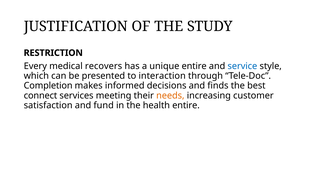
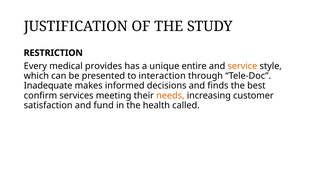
recovers: recovers -> provides (104, 66)
service colour: blue -> orange (242, 66)
Completion: Completion -> Inadequate (48, 85)
connect: connect -> confirm (40, 95)
health entire: entire -> called (186, 105)
